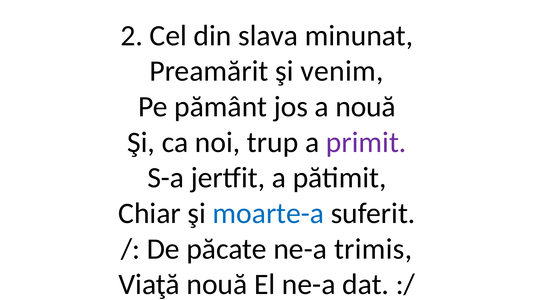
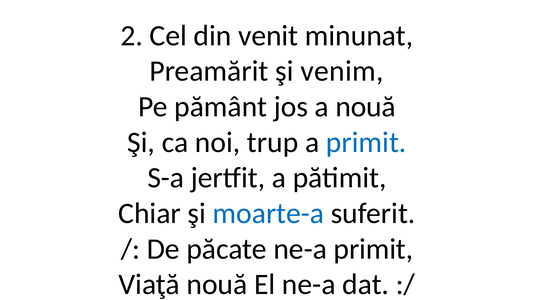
slava: slava -> venit (268, 36)
primit colour: purple -> blue (366, 142)
ne-a trimis: trimis -> primit (373, 249)
